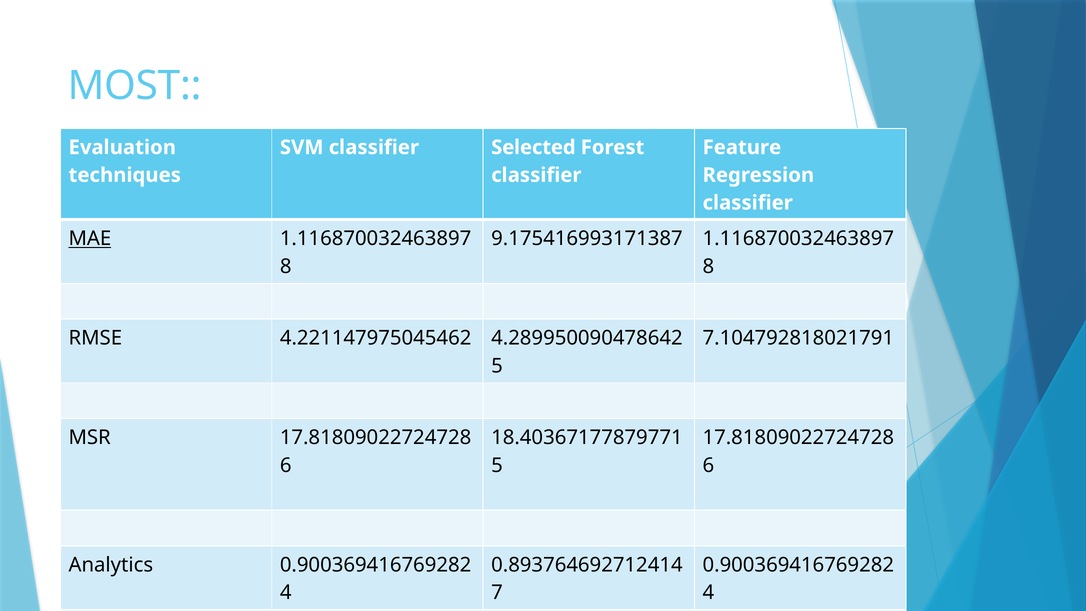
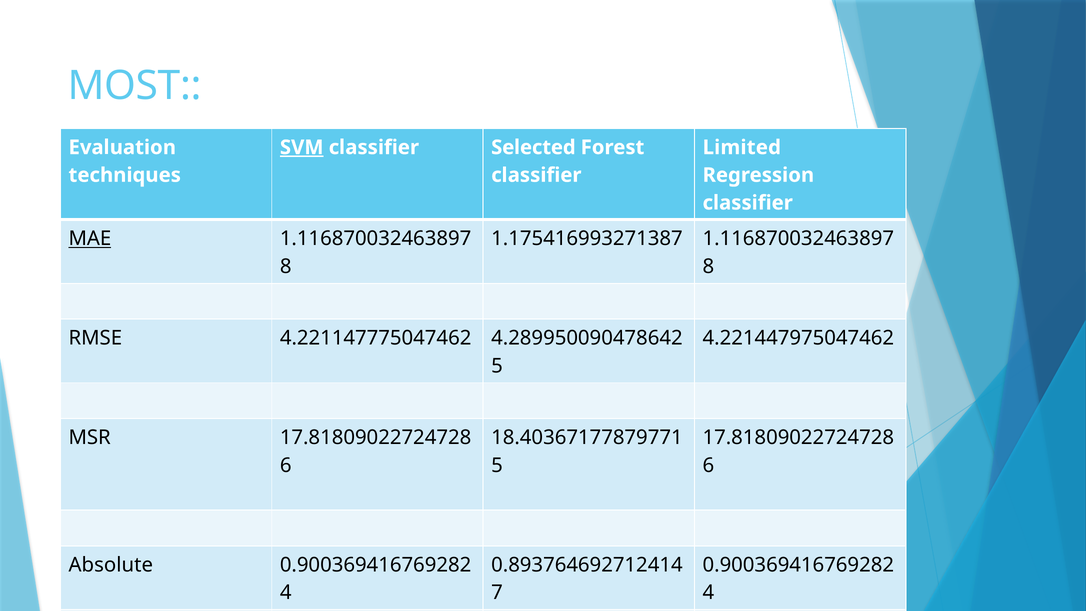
SVM underline: none -> present (302, 147)
Feature: Feature -> Limited (742, 147)
9.175416993171387: 9.175416993171387 -> 1.175416993271387 (587, 239)
4.221147975045462: 4.221147975045462 -> 4.221147775047462 (376, 338)
7.104792818021791: 7.104792818021791 -> 4.221447975047462 (798, 338)
Analytics: Analytics -> Absolute (111, 565)
